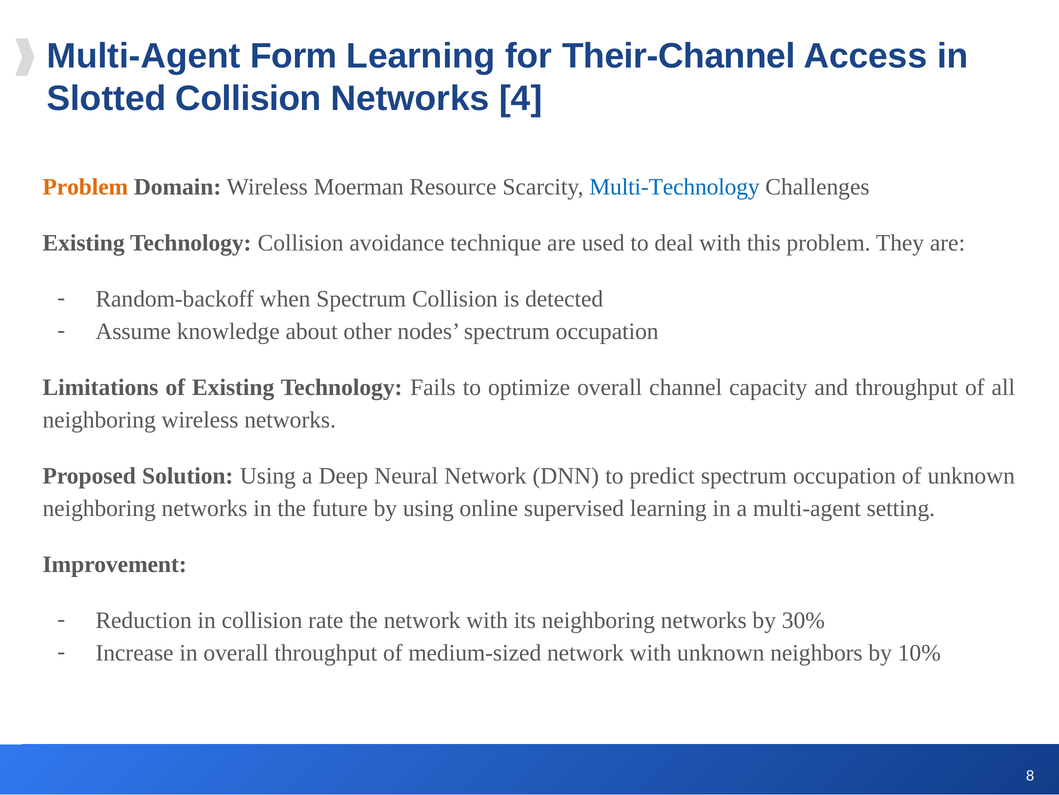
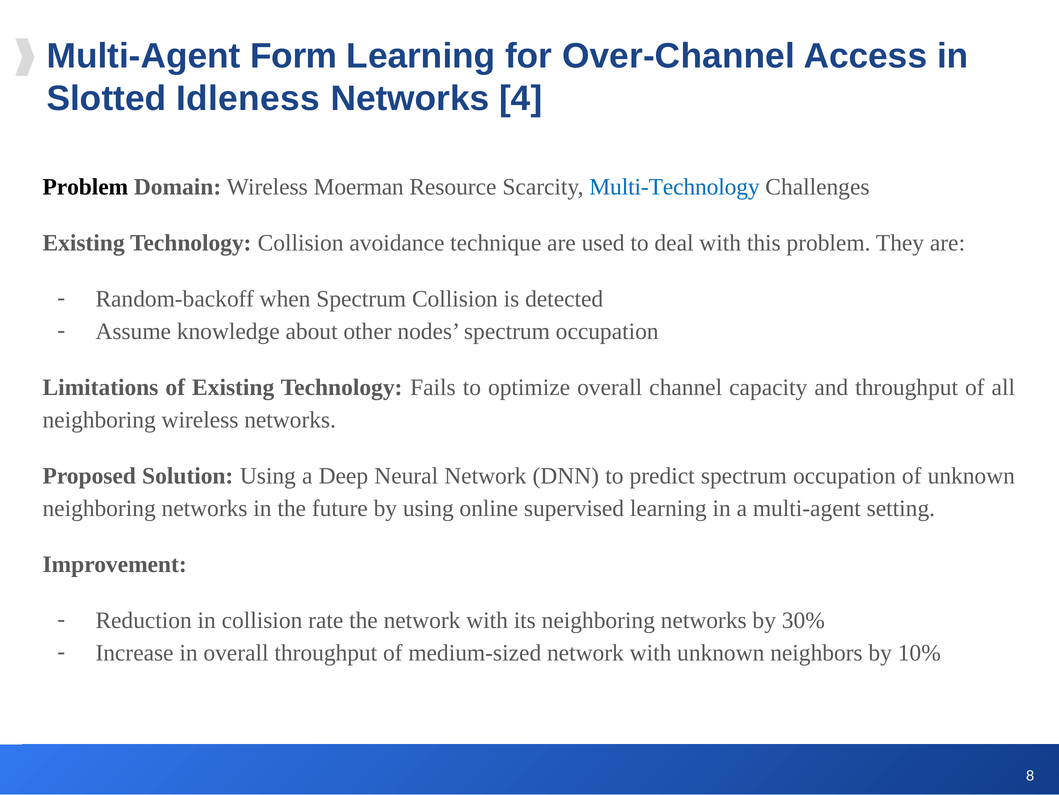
Their-Channel: Their-Channel -> Over-Channel (679, 56)
Slotted Collision: Collision -> Idleness (248, 98)
Problem colour: orange -> black (85, 187)
